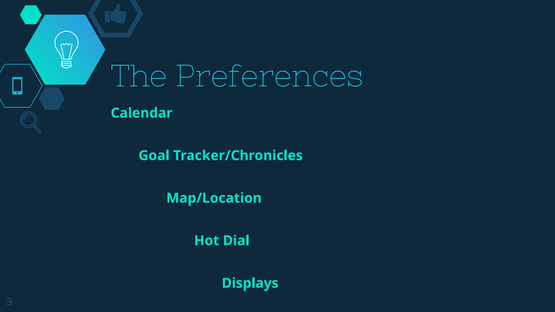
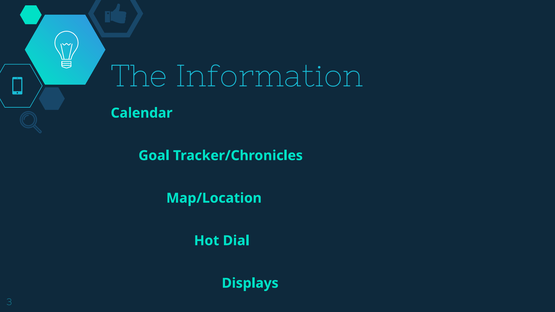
Preferences: Preferences -> Information (269, 76)
